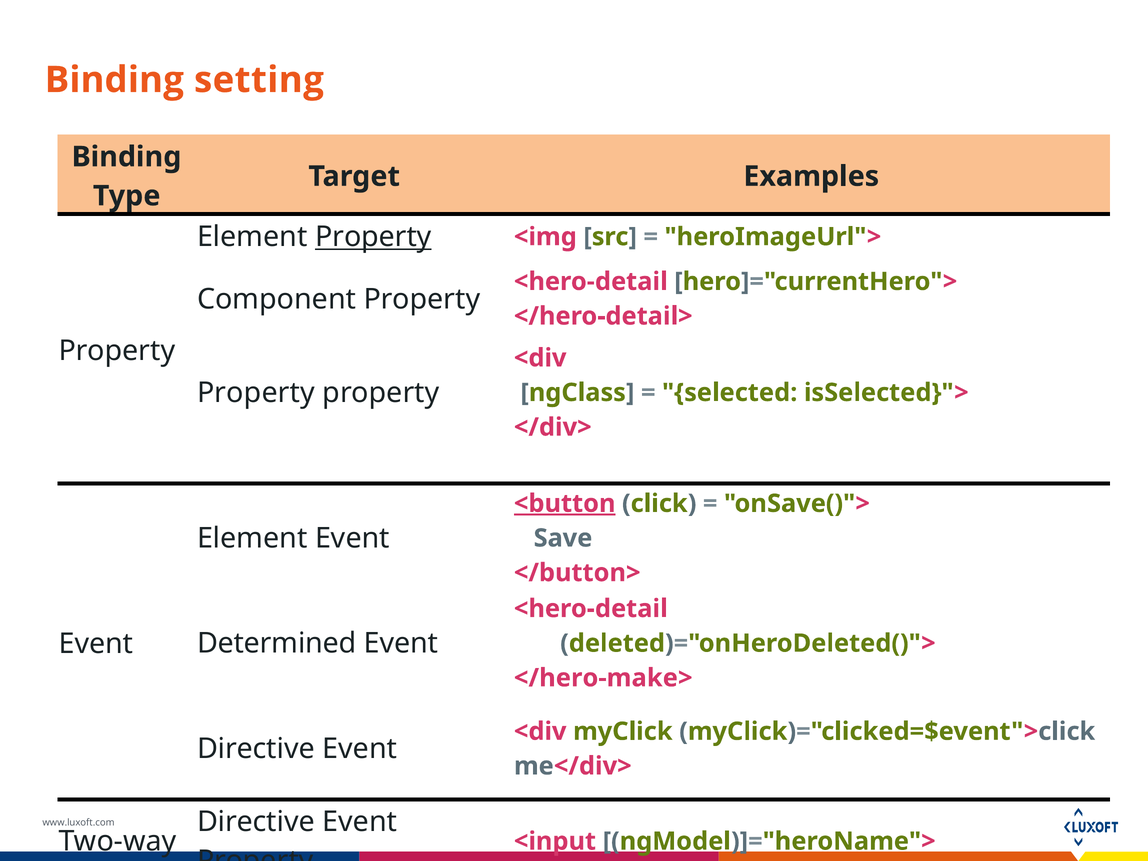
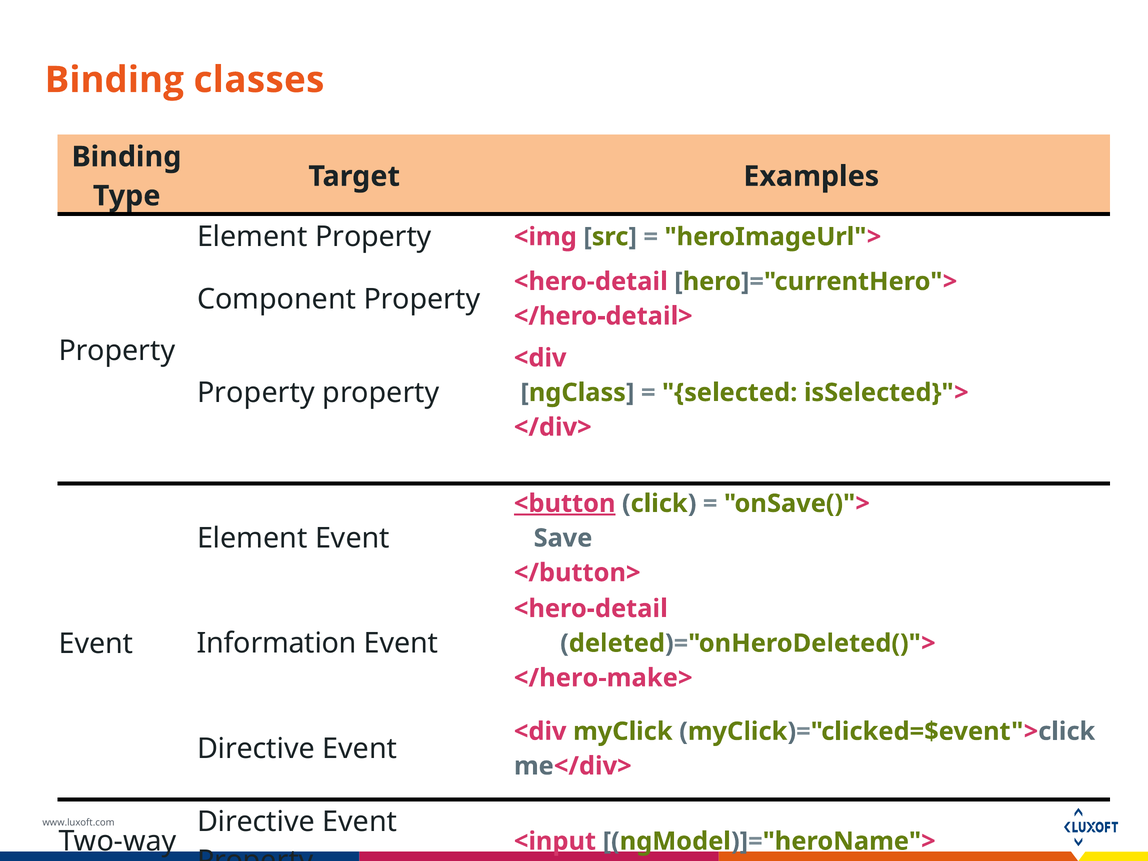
setting: setting -> classes (259, 80)
Property underline: present -> none (373, 237)
Determined: Determined -> Information (277, 643)
